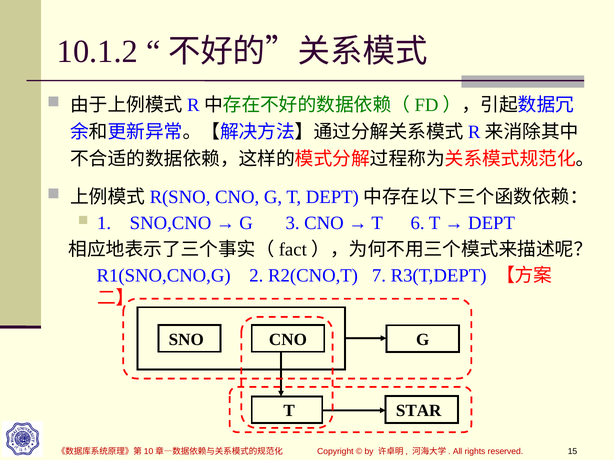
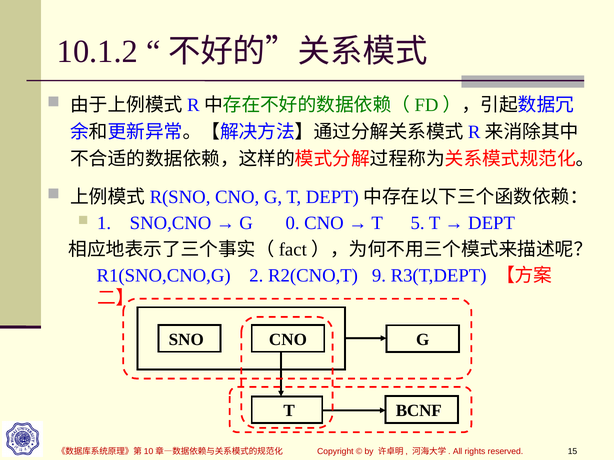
3: 3 -> 0 (293, 223)
6: 6 -> 5 (418, 223)
7: 7 -> 9 (379, 276)
STAR: STAR -> BCNF (419, 411)
